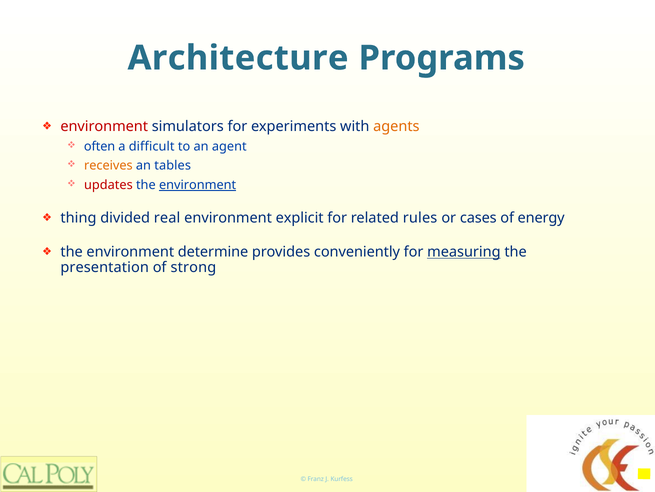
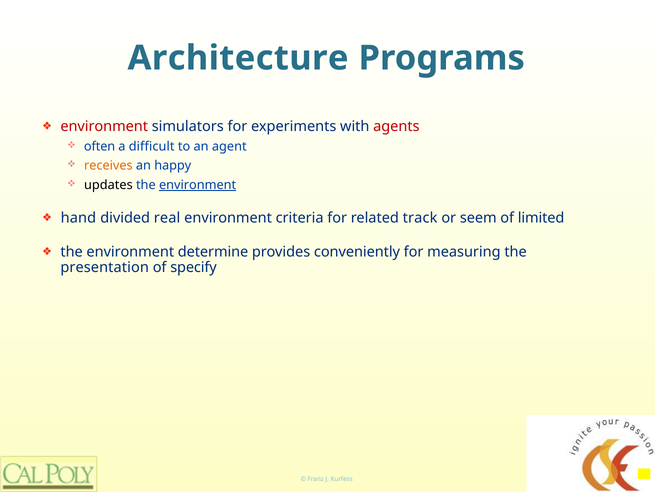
agents colour: orange -> red (396, 126)
tables: tables -> happy (173, 165)
updates colour: red -> black (108, 185)
thing: thing -> hand (78, 218)
explicit: explicit -> criteria (300, 218)
rules: rules -> track (420, 218)
cases: cases -> seem (478, 218)
energy: energy -> limited (541, 218)
measuring underline: present -> none (464, 252)
strong: strong -> specify (194, 267)
